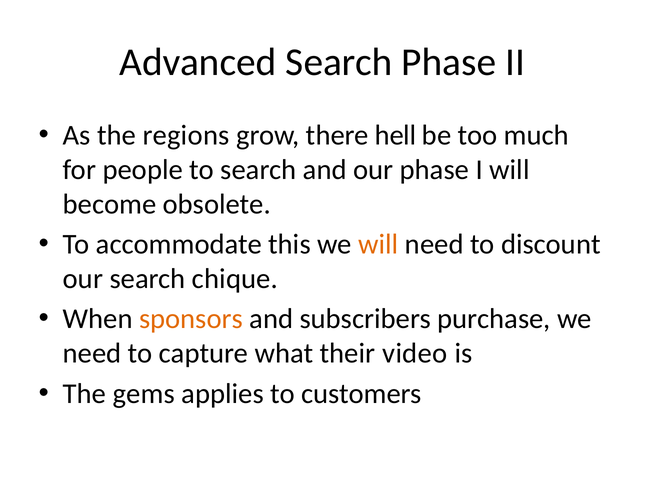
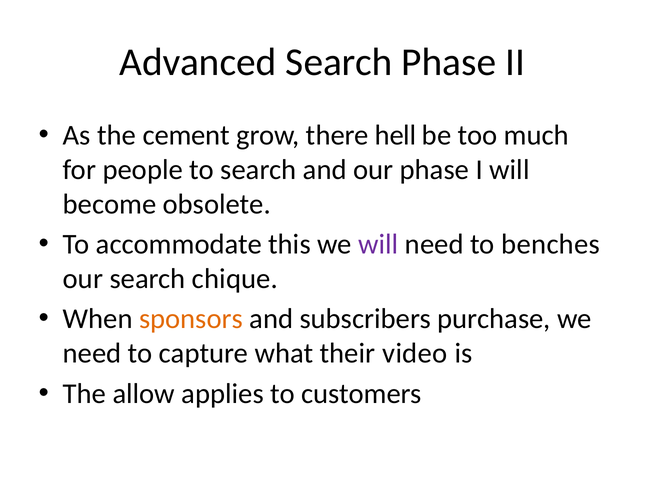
regions: regions -> cement (186, 135)
will colour: orange -> purple (378, 244)
discount: discount -> benches (551, 244)
gems: gems -> allow (144, 393)
